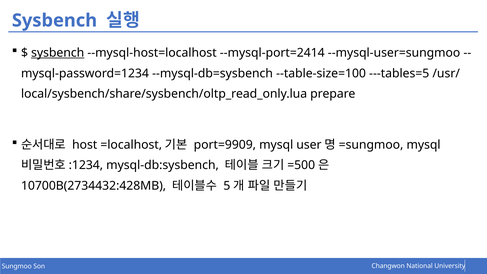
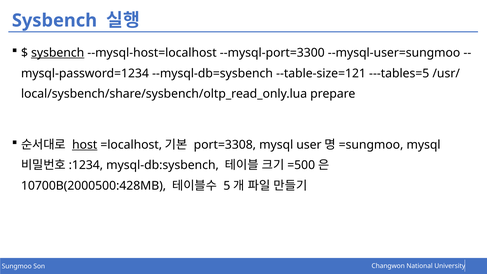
--mysql-port=2414: --mysql-port=2414 -> --mysql-port=3300 (272, 53)
--table-size=100: --table-size=100 -> --table-size=121 (321, 73)
host underline: none -> present (85, 145)
port=9909: port=9909 -> port=3308 (225, 145)
10700B(2734432:428MB: 10700B(2734432:428MB -> 10700B(2000500:428MB (94, 186)
